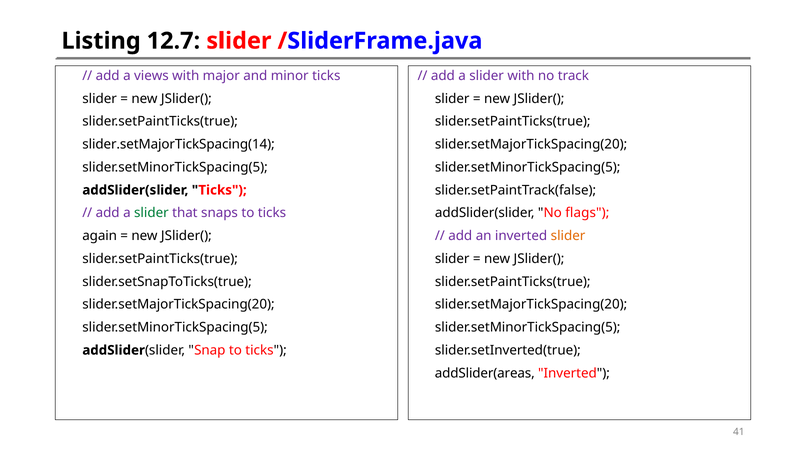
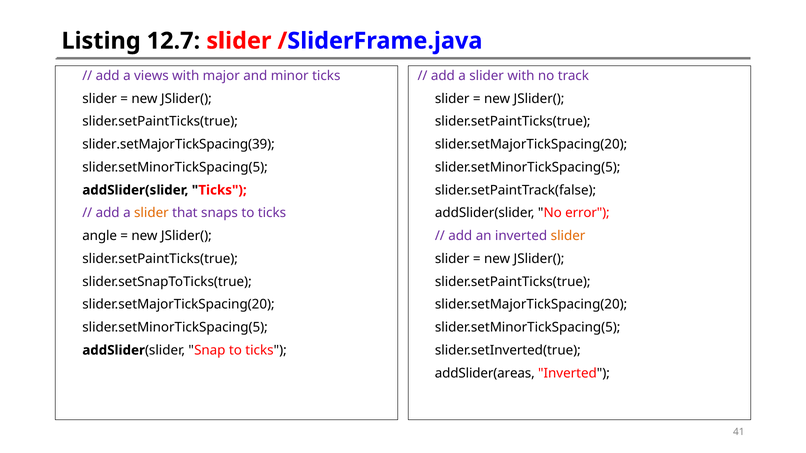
slider.setMajorTickSpacing(14: slider.setMajorTickSpacing(14 -> slider.setMajorTickSpacing(39 (179, 144)
slider colour: green -> orange (151, 213)
flags: flags -> error (587, 213)
again: again -> angle (100, 236)
